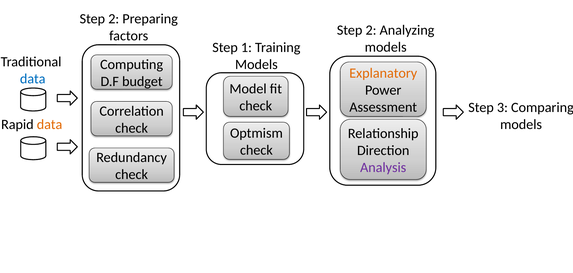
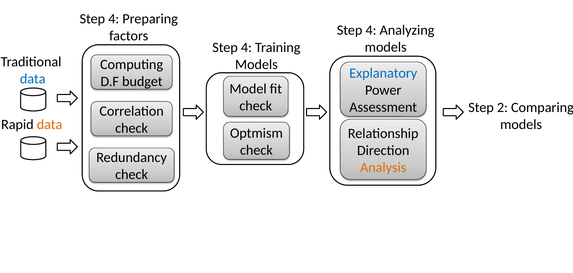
2: 2 -> 4 (114, 19)
2: 2 -> 4 (371, 30)
1: 1 -> 4 (246, 47)
Explanatory colour: orange -> blue (383, 73)
3: 3 -> 2 (502, 108)
Analysis colour: purple -> orange (383, 167)
